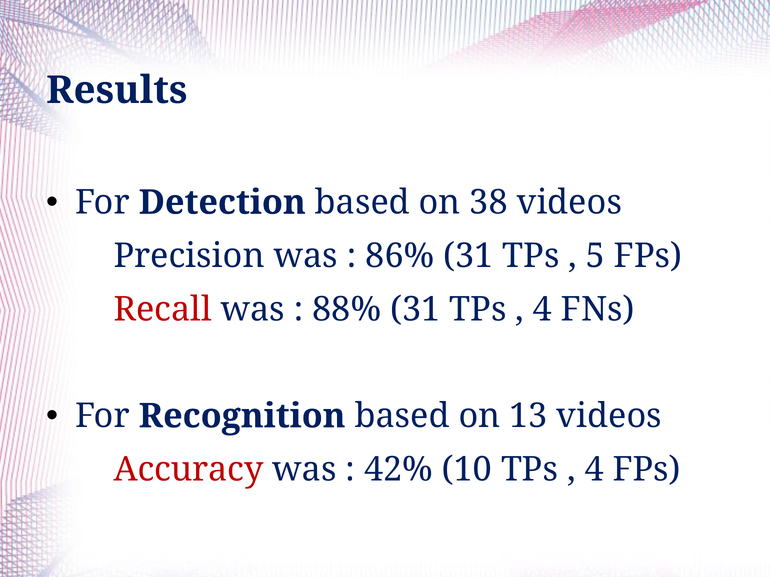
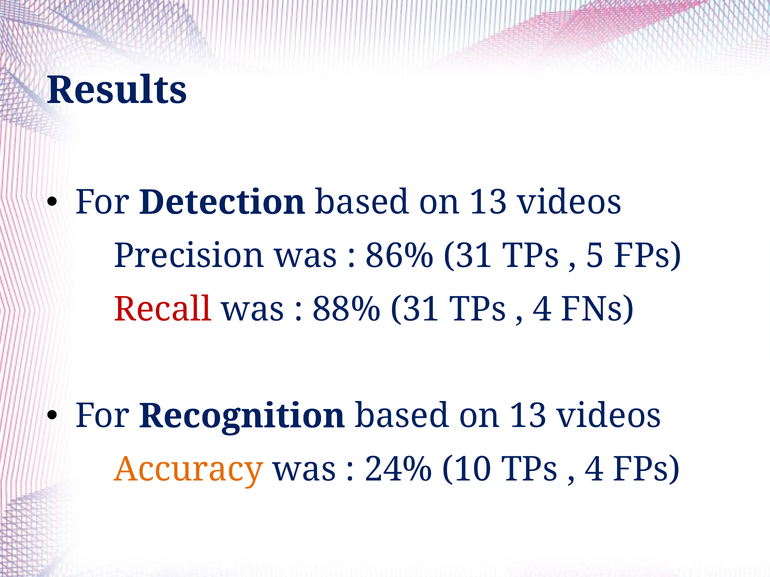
Detection based on 38: 38 -> 13 (489, 203)
Accuracy colour: red -> orange (189, 470)
42%: 42% -> 24% (399, 470)
